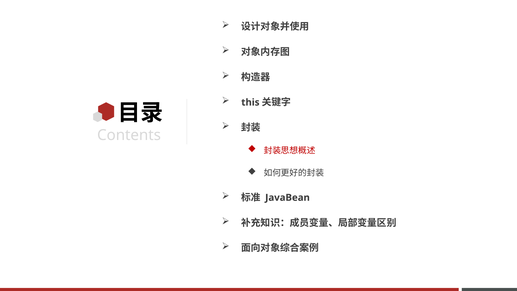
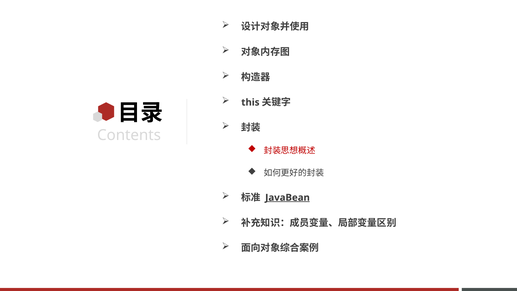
JavaBean underline: none -> present (288, 197)
